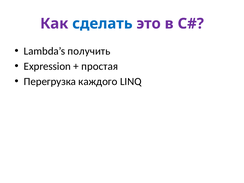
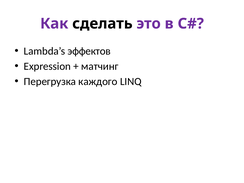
сделать colour: blue -> black (102, 24)
получить: получить -> эффектов (89, 51)
простая: простая -> матчинг (100, 66)
